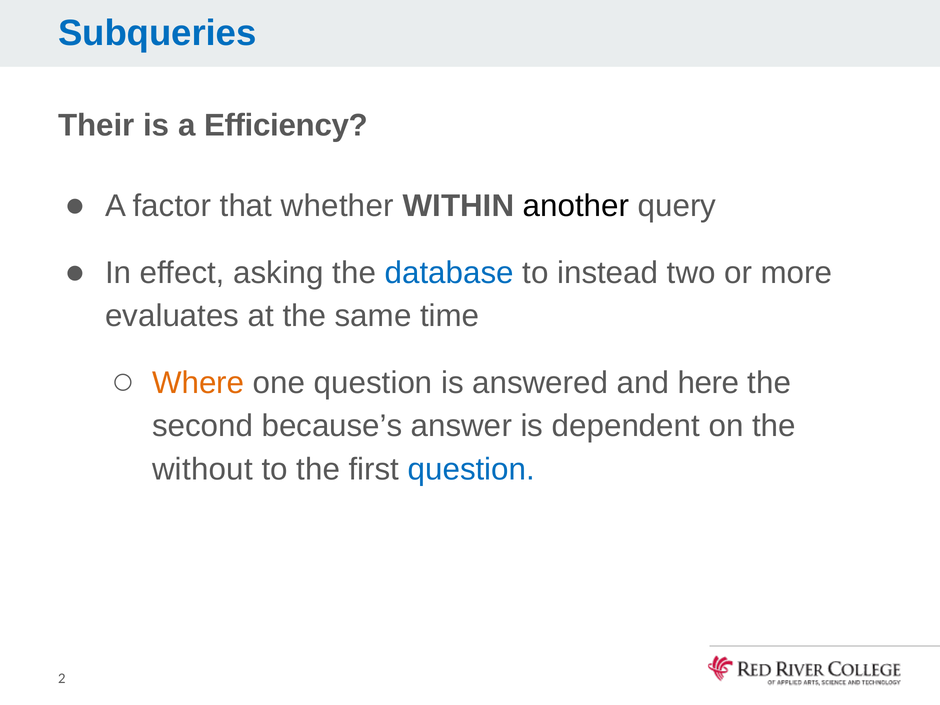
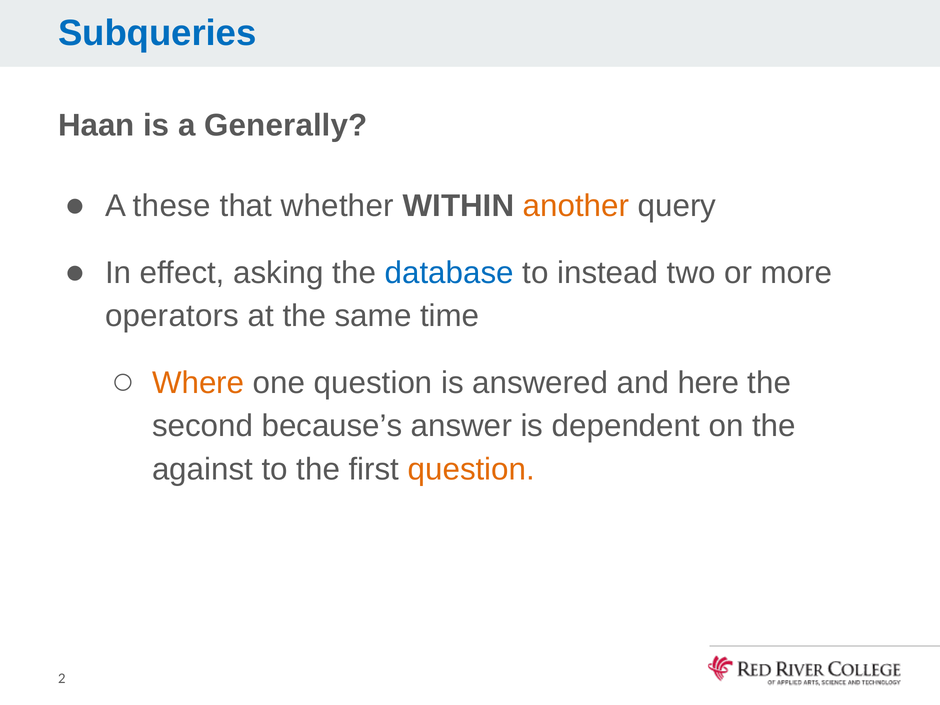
Their: Their -> Haan (96, 125)
Efficiency: Efficiency -> Generally (286, 125)
factor: factor -> these (172, 206)
another colour: black -> orange (576, 206)
evaluates: evaluates -> operators (172, 316)
without: without -> against (203, 469)
question colour: blue -> orange (471, 469)
